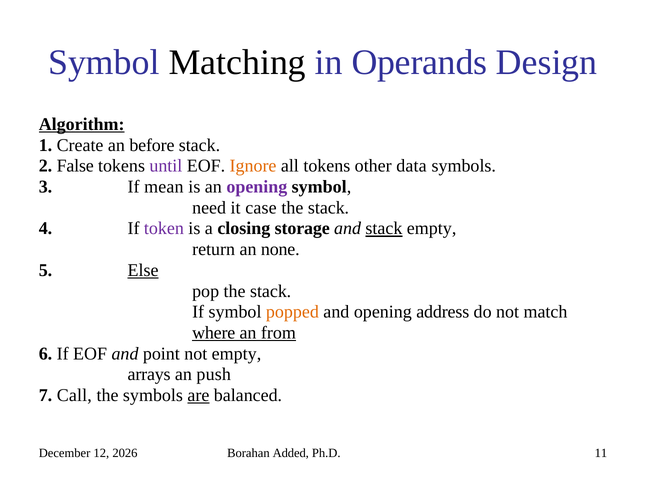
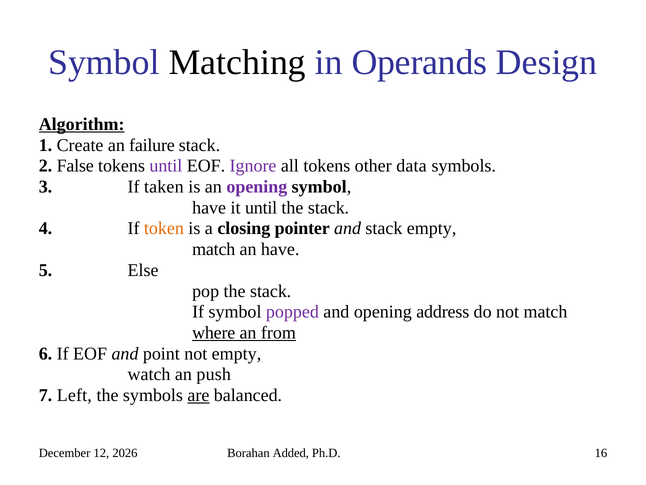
before: before -> failure (152, 145)
Ignore colour: orange -> purple (253, 166)
mean: mean -> taken (164, 187)
need: need -> have (209, 207)
it case: case -> until (261, 207)
token colour: purple -> orange (164, 228)
storage: storage -> pointer (302, 228)
stack underline: present -> none (384, 228)
return: return -> match (214, 249)
an none: none -> have (280, 249)
Else underline: present -> none (143, 270)
popped colour: orange -> purple (292, 312)
arrays: arrays -> watch (149, 374)
Call: Call -> Left (74, 395)
11: 11 -> 16 (601, 453)
